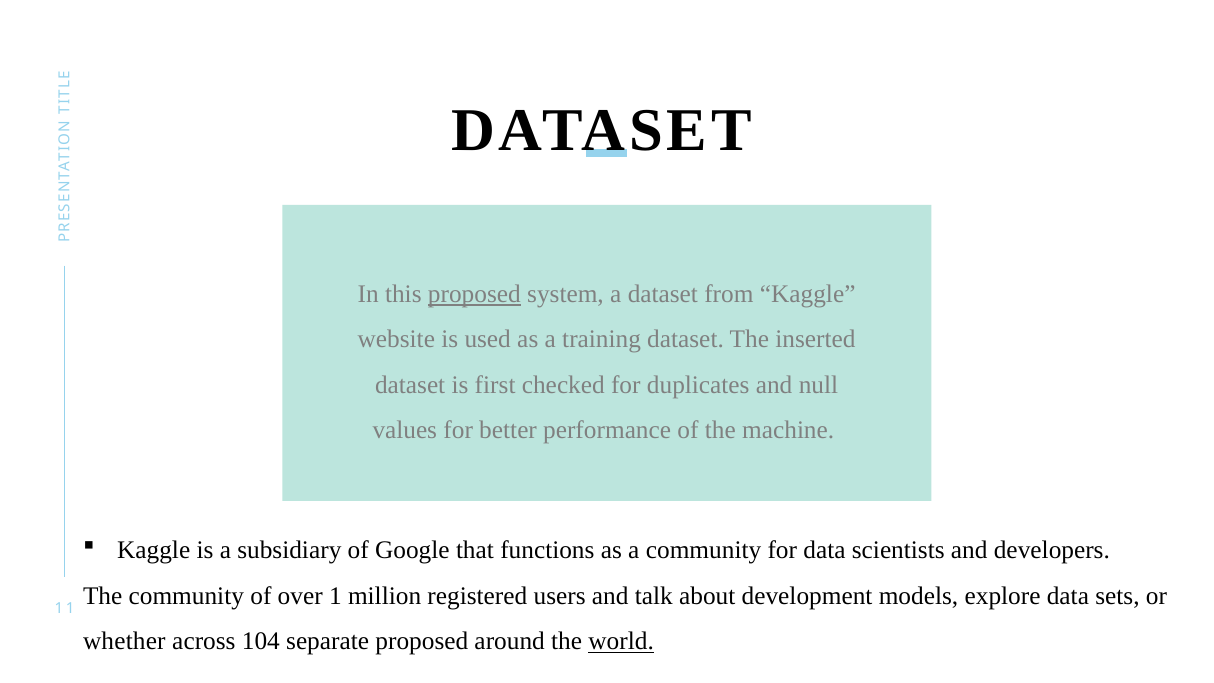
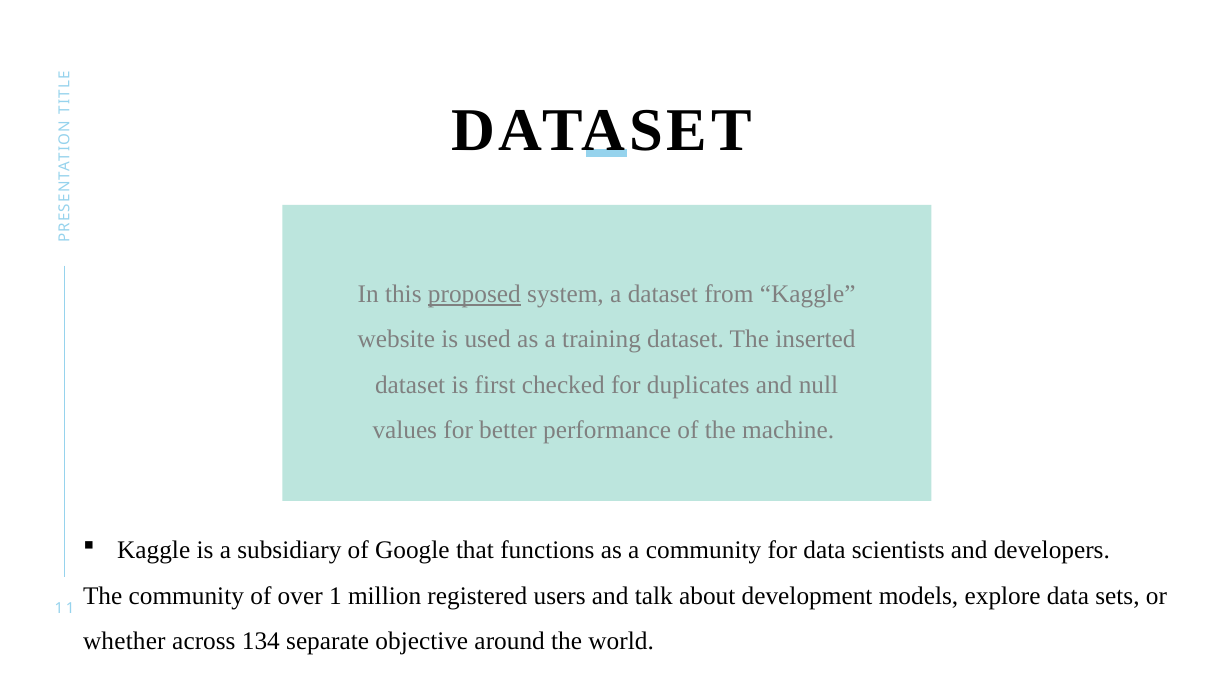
104: 104 -> 134 (261, 642)
separate proposed: proposed -> objective (422, 642)
world underline: present -> none (621, 642)
